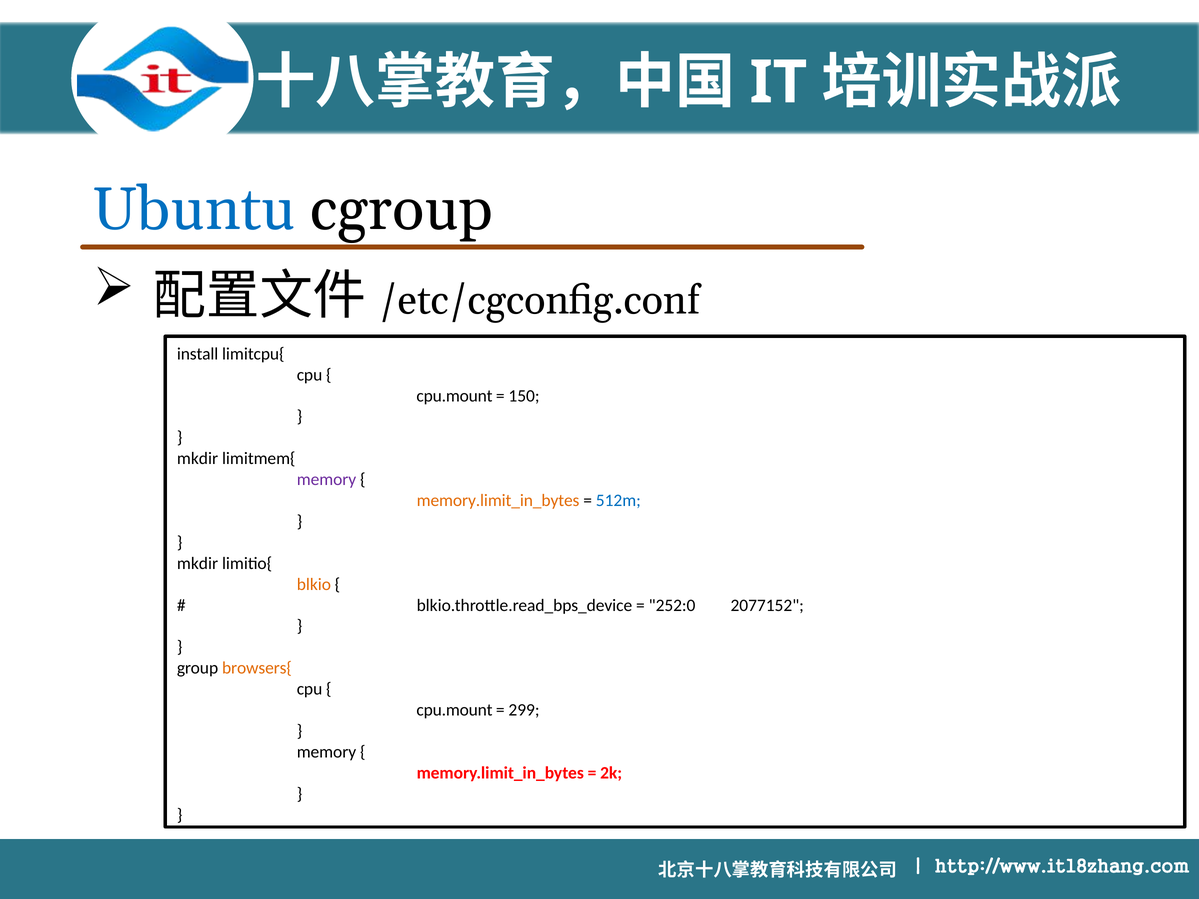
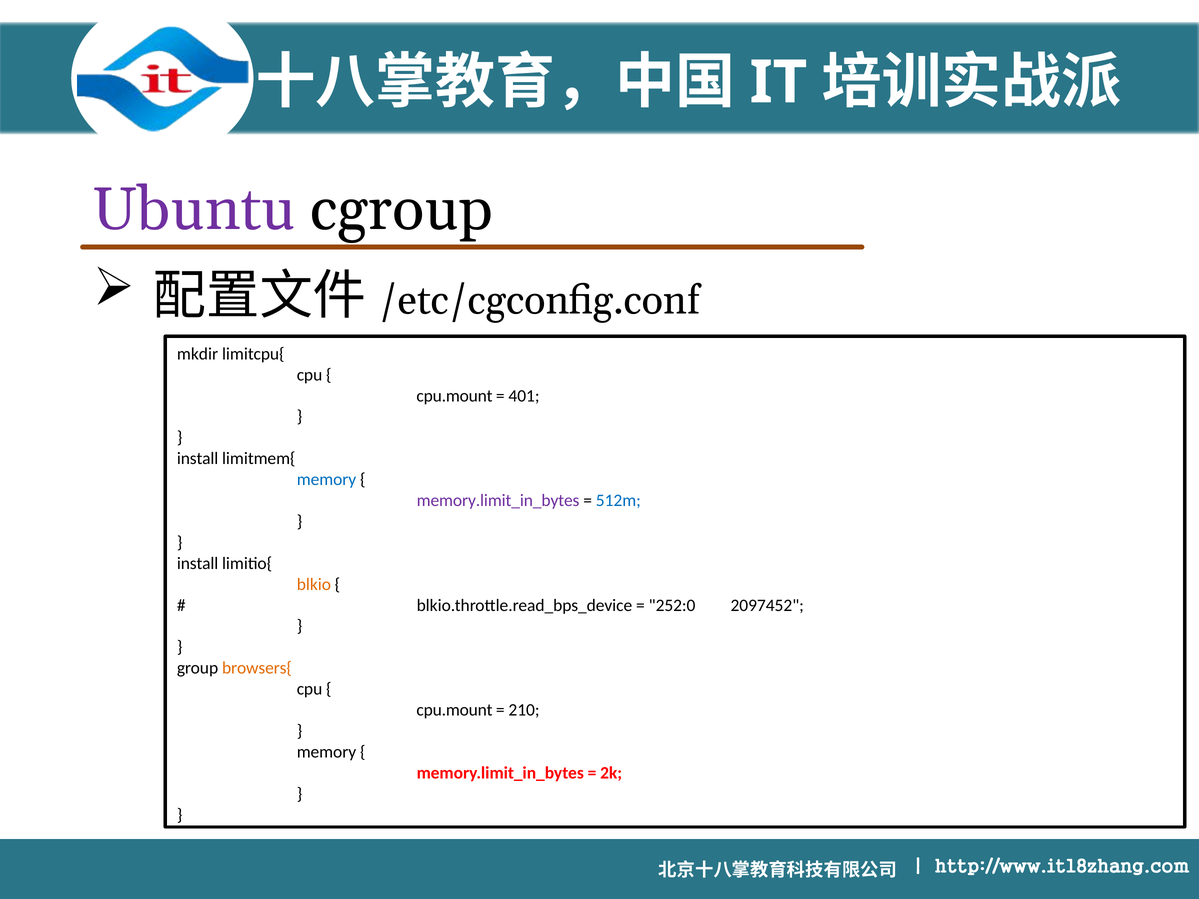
Ubuntu colour: blue -> purple (194, 209)
install: install -> mkdir (198, 354)
150: 150 -> 401 (524, 396)
mkdir: mkdir -> install (198, 459)
memory colour: purple -> blue (327, 480)
memory.limit_in_bytes colour: orange -> purple (498, 501)
mkdir: mkdir -> install (198, 564)
2077152: 2077152 -> 2097452 (767, 605)
299: 299 -> 210 (524, 710)
